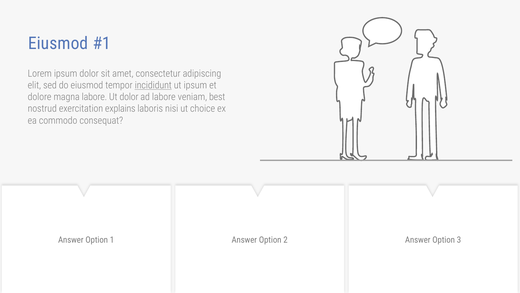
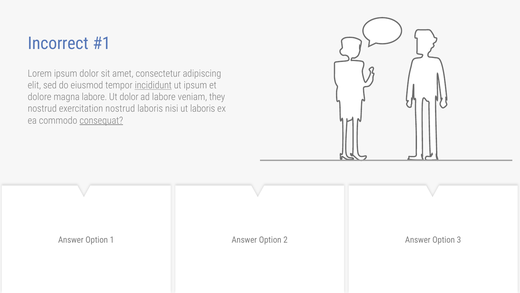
Eiusmod: Eiusmod -> Incorrect (58, 43)
best: best -> they (217, 97)
exercitation explains: explains -> nostrud (120, 109)
ut choice: choice -> laboris (203, 109)
consequat underline: none -> present (101, 120)
